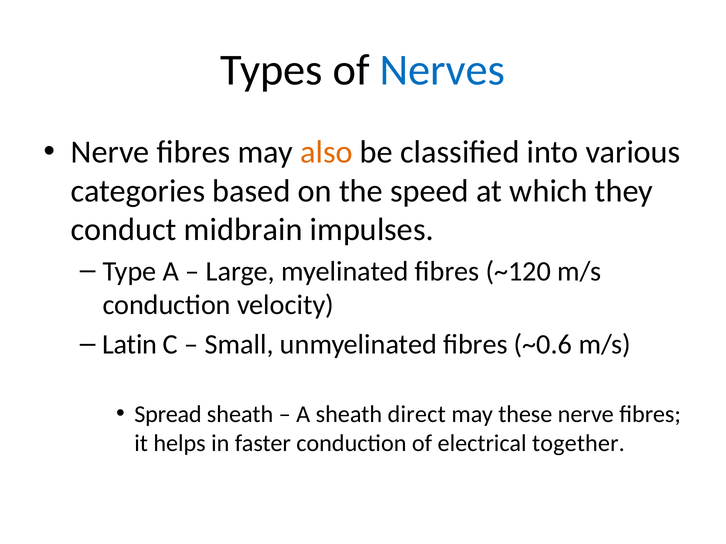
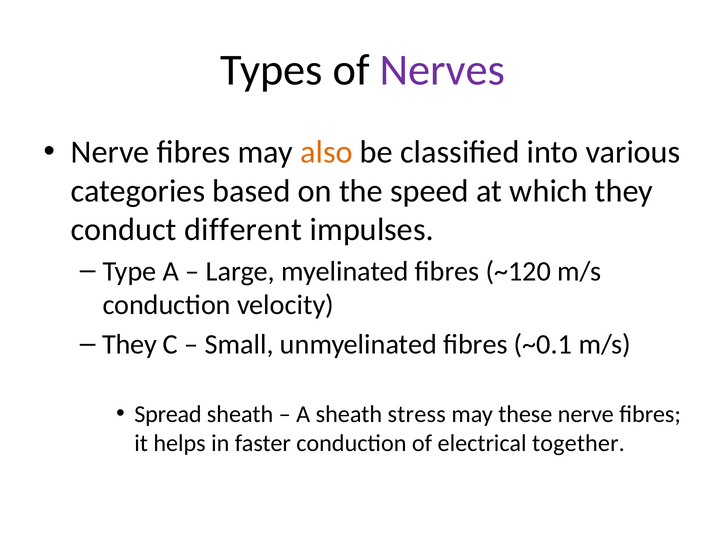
Nerves colour: blue -> purple (442, 70)
midbrain: midbrain -> different (243, 230)
Latin: Latin -> They (130, 345)
~0.6: ~0.6 -> ~0.1 (543, 345)
direct: direct -> stress (417, 415)
